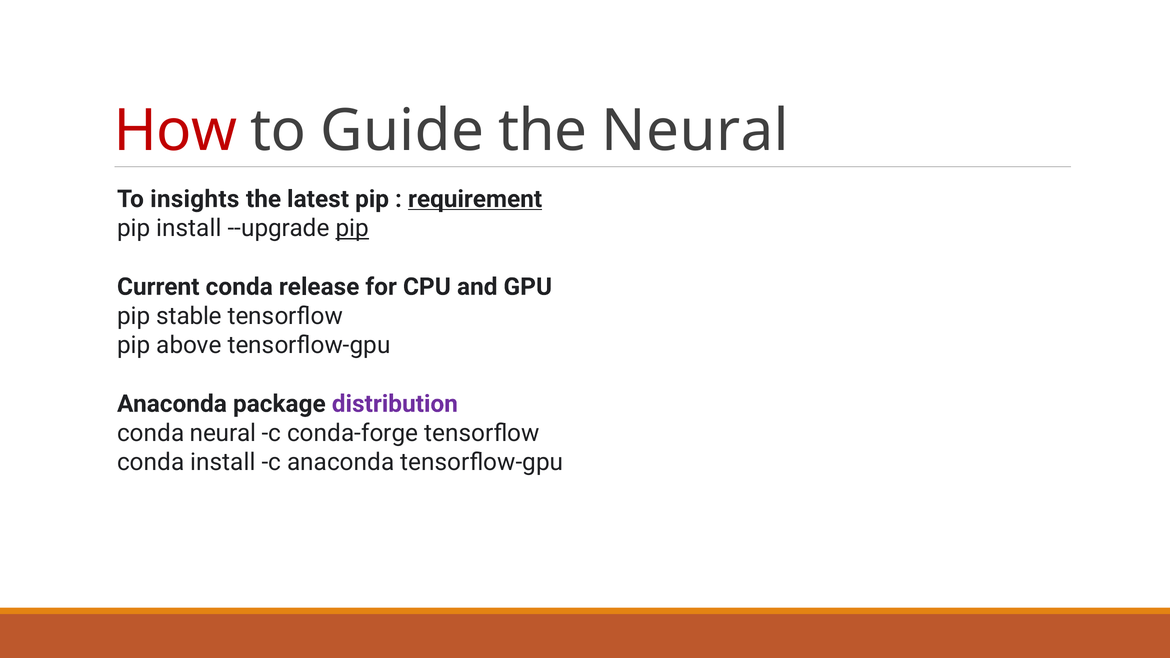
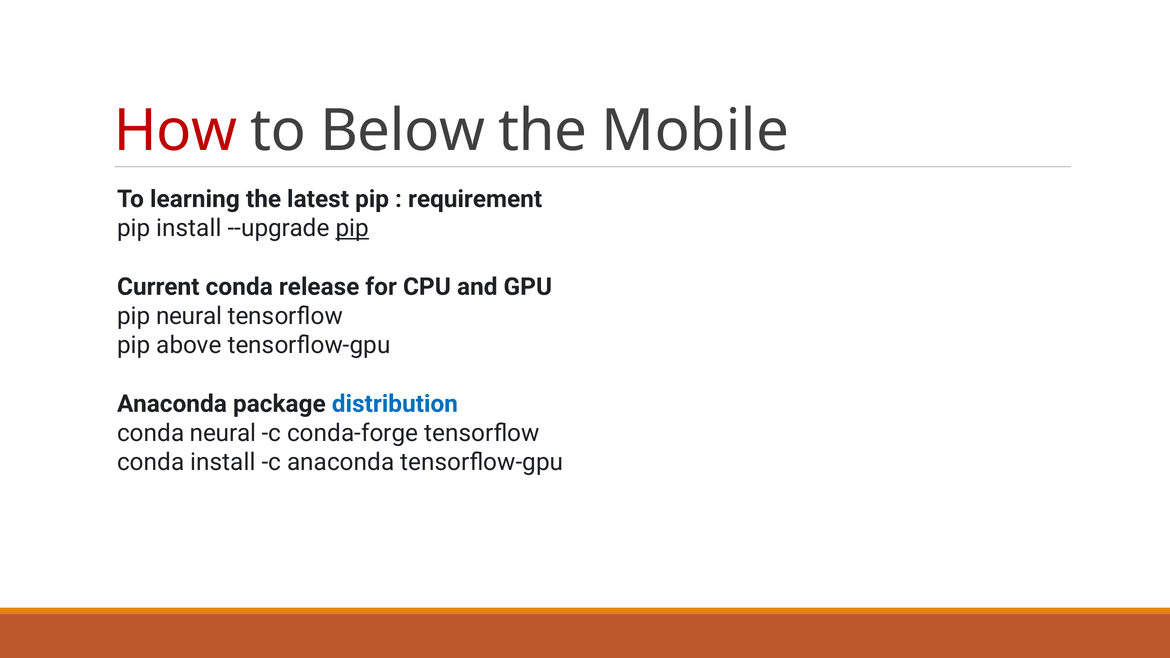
Guide: Guide -> Below (403, 131)
the Neural: Neural -> Mobile (695, 131)
insights: insights -> learning (195, 199)
requirement underline: present -> none (475, 199)
pip stable: stable -> neural (189, 316)
distribution colour: purple -> blue (395, 404)
